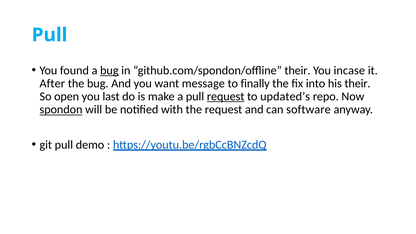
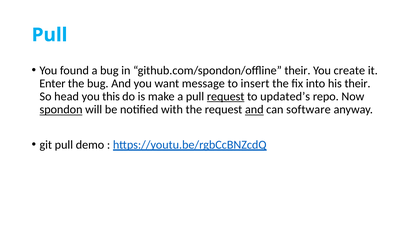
bug underline: present -> none (109, 70)
incase: incase -> create (349, 70)
After: After -> Enter (52, 83)
finally: finally -> insert (255, 83)
open: open -> head (67, 97)
last: last -> this (111, 97)
and underline: none -> present (254, 110)
